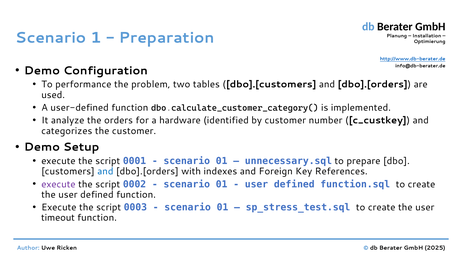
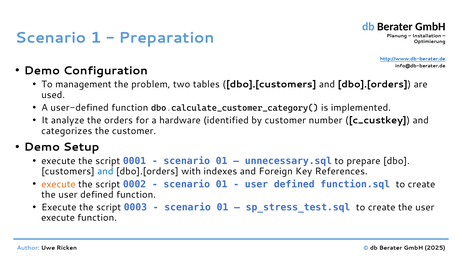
performance: performance -> management (83, 84)
execute colour: purple -> orange (58, 184)
timeout: timeout -> execute (58, 218)
